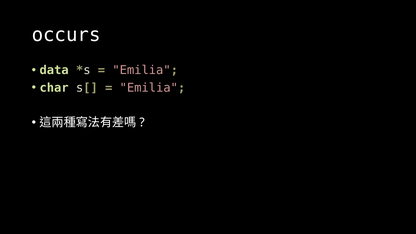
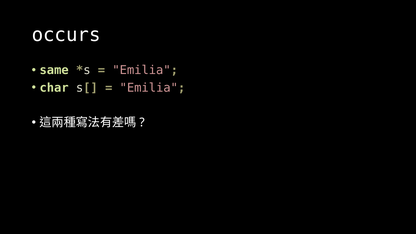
data: data -> same (54, 70)
